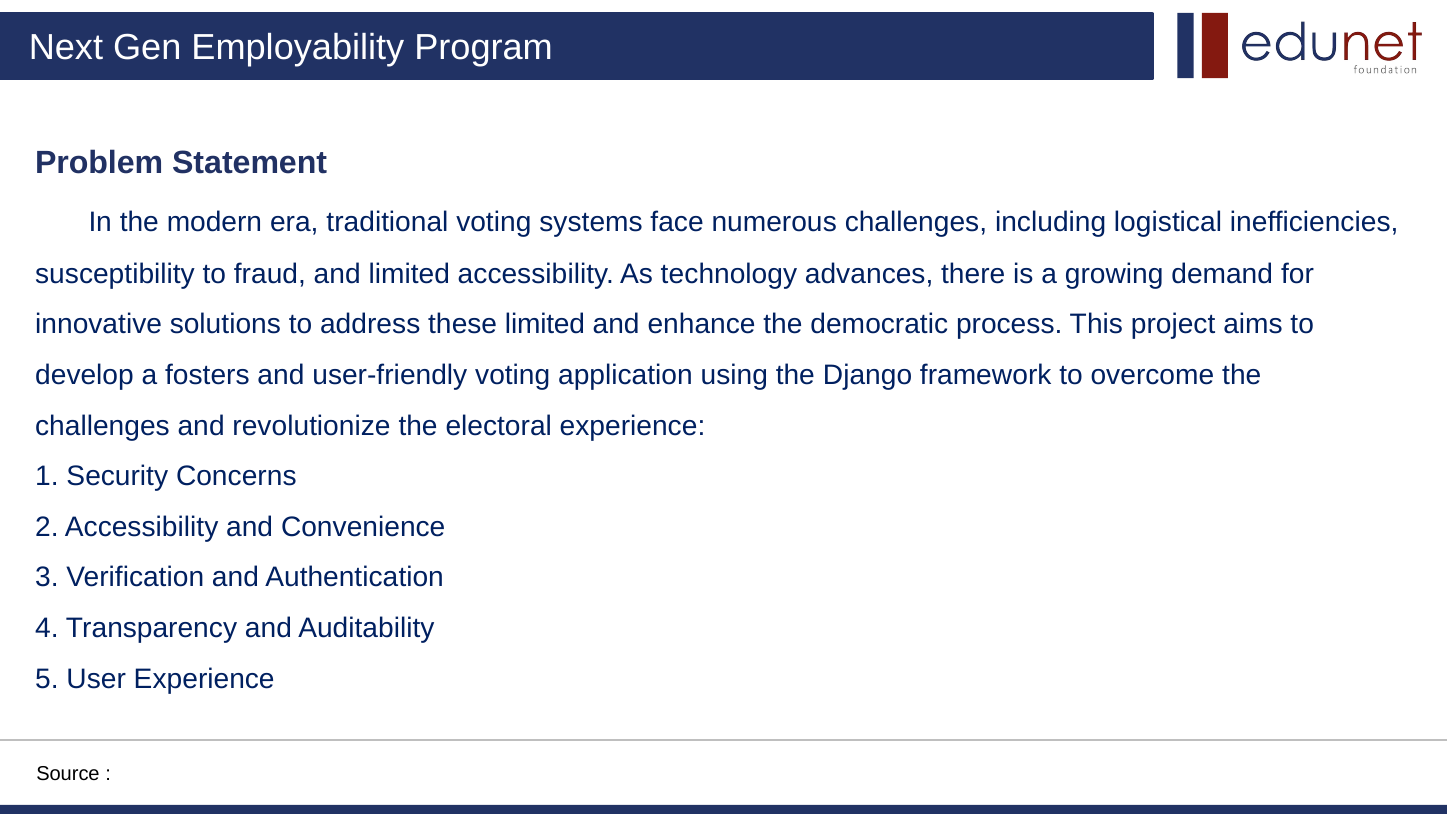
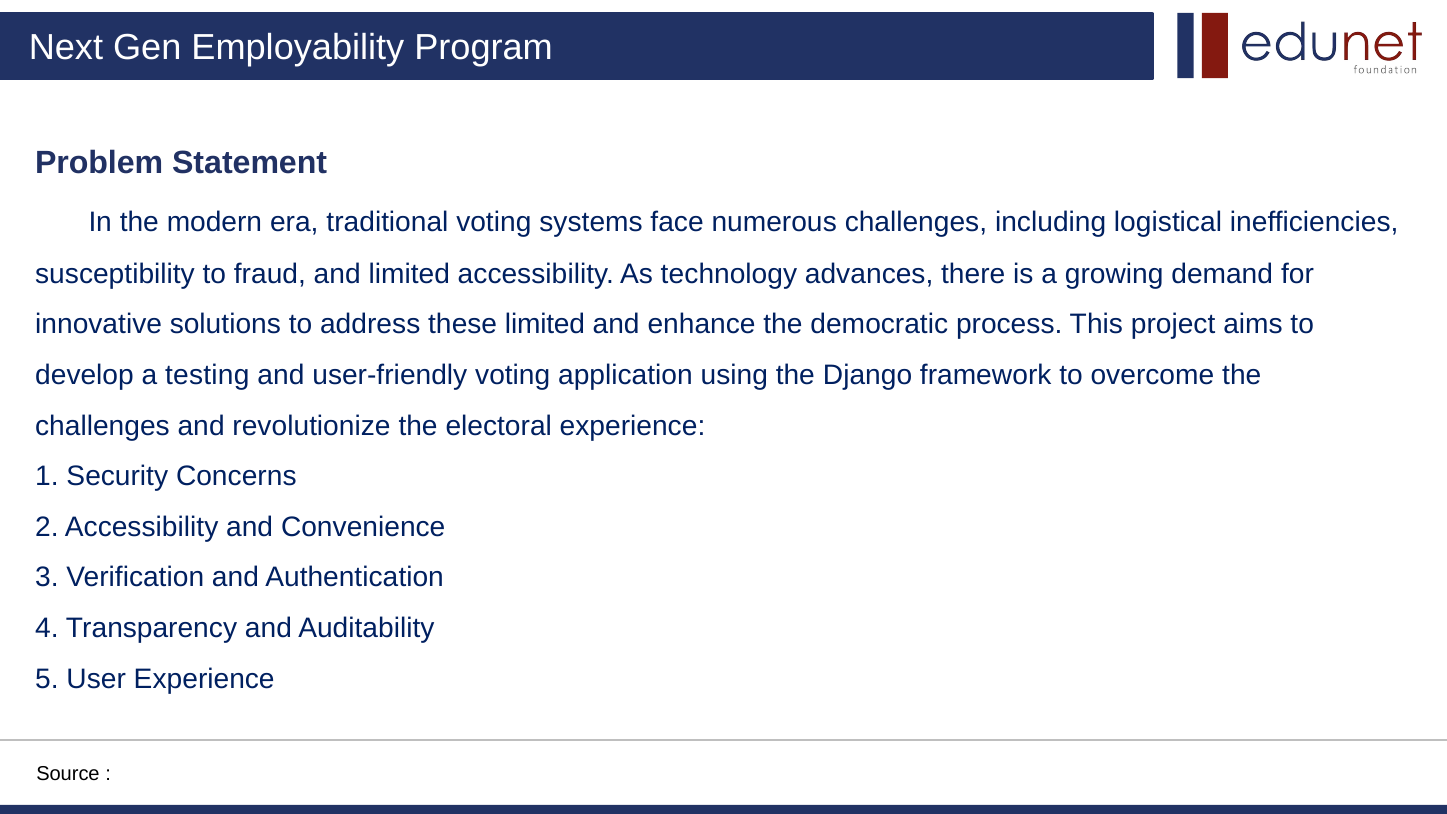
fosters: fosters -> testing (207, 375)
